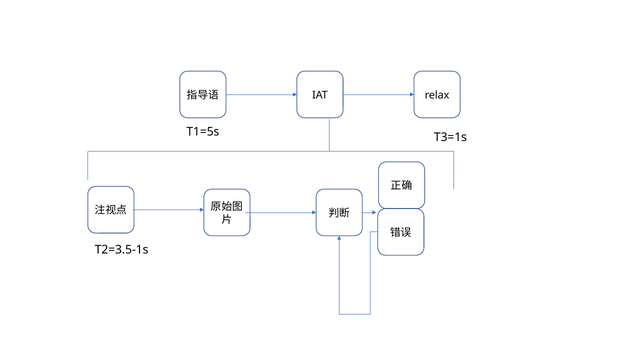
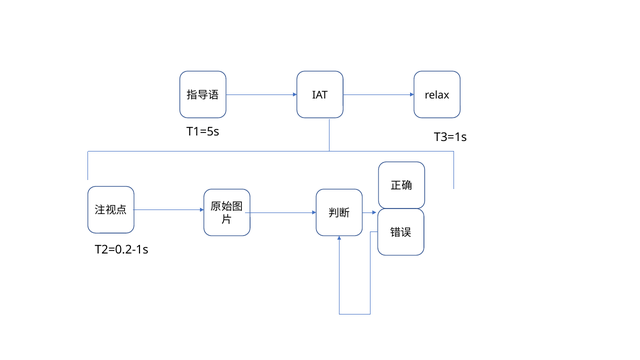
T2=3.5-1s: T2=3.5-1s -> T2=0.2-1s (122, 250)
